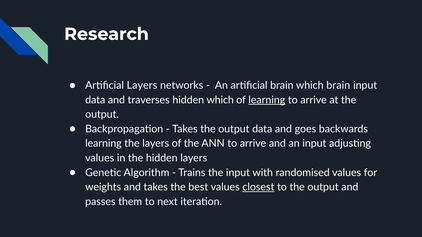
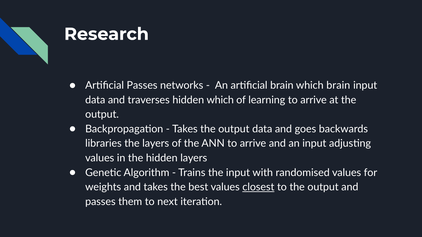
Artificial Layers: Layers -> Passes (142, 86)
learning underline: present -> none (267, 100)
learning: learning -> libraries (103, 144)
